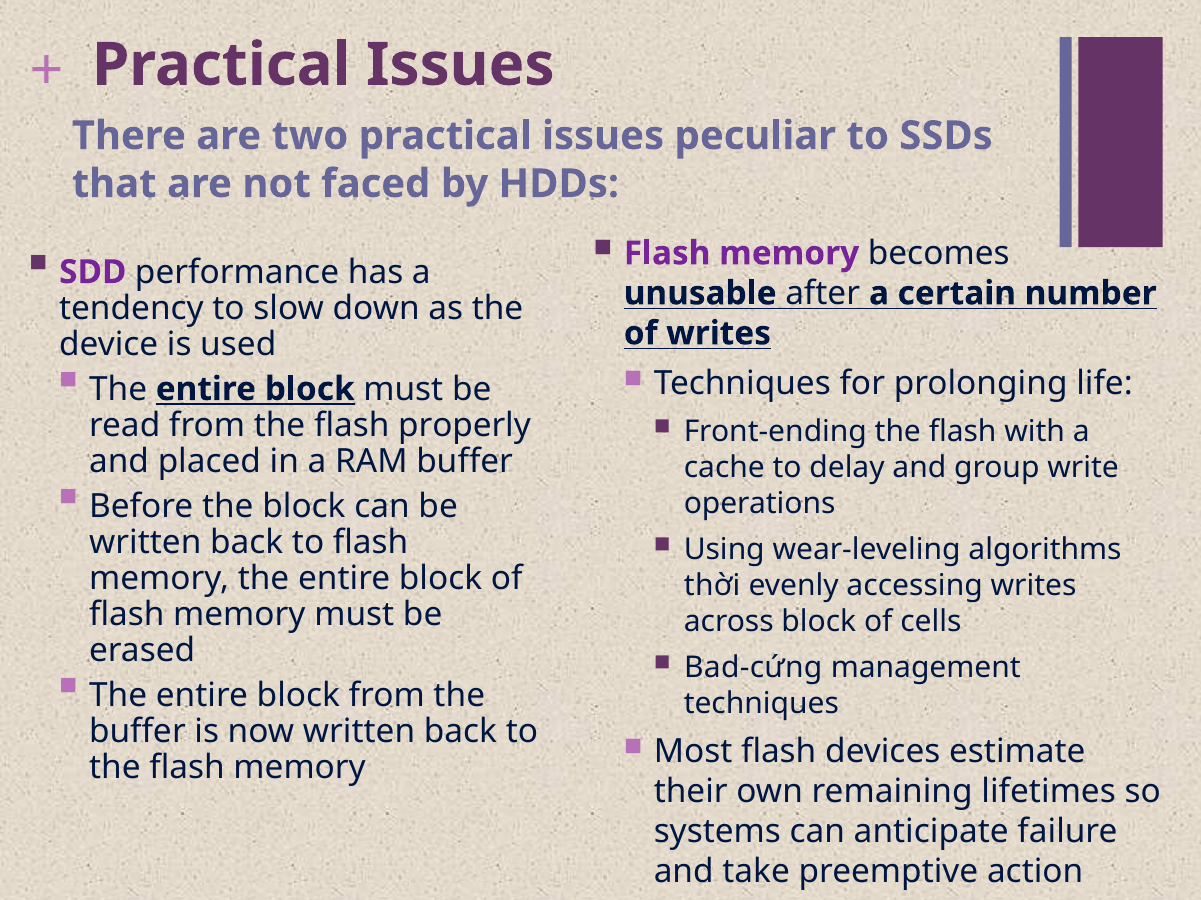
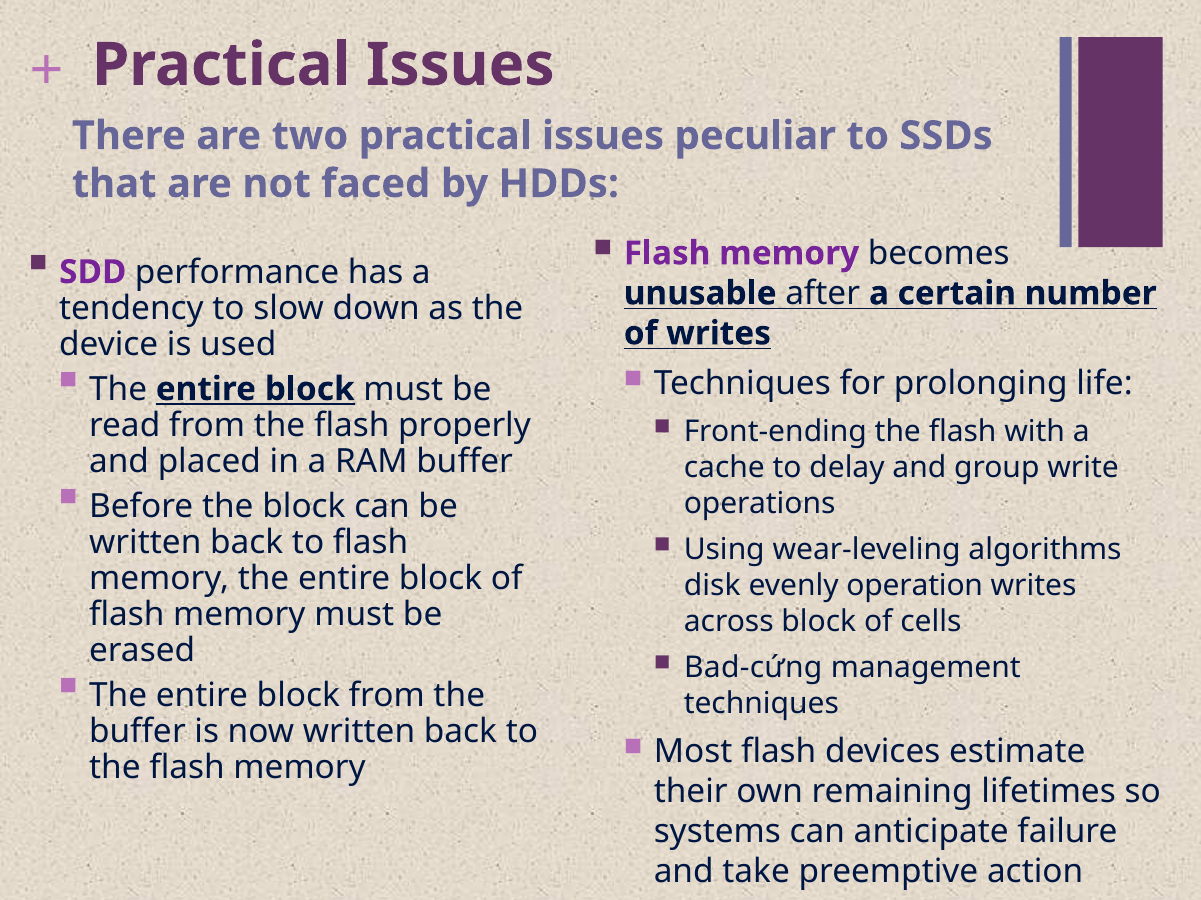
thời: thời -> disk (712, 586)
accessing: accessing -> operation (915, 586)
